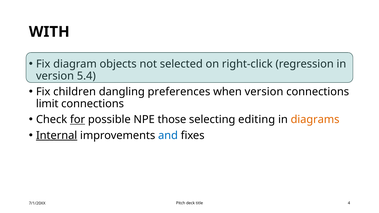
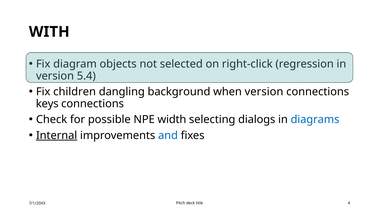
preferences: preferences -> background (179, 92)
limit: limit -> keys (47, 104)
for underline: present -> none (78, 120)
those: those -> width (172, 120)
editing: editing -> dialogs (257, 120)
diagrams colour: orange -> blue (315, 120)
